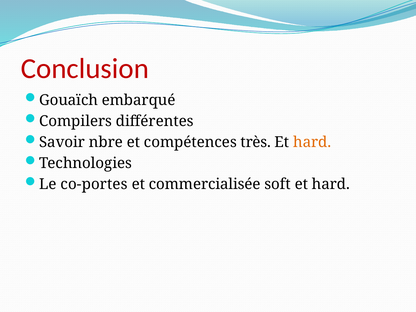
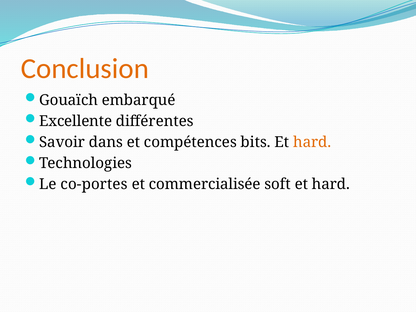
Conclusion colour: red -> orange (85, 69)
Compilers: Compilers -> Excellente (76, 121)
nbre: nbre -> dans (106, 142)
très: très -> bits (256, 142)
